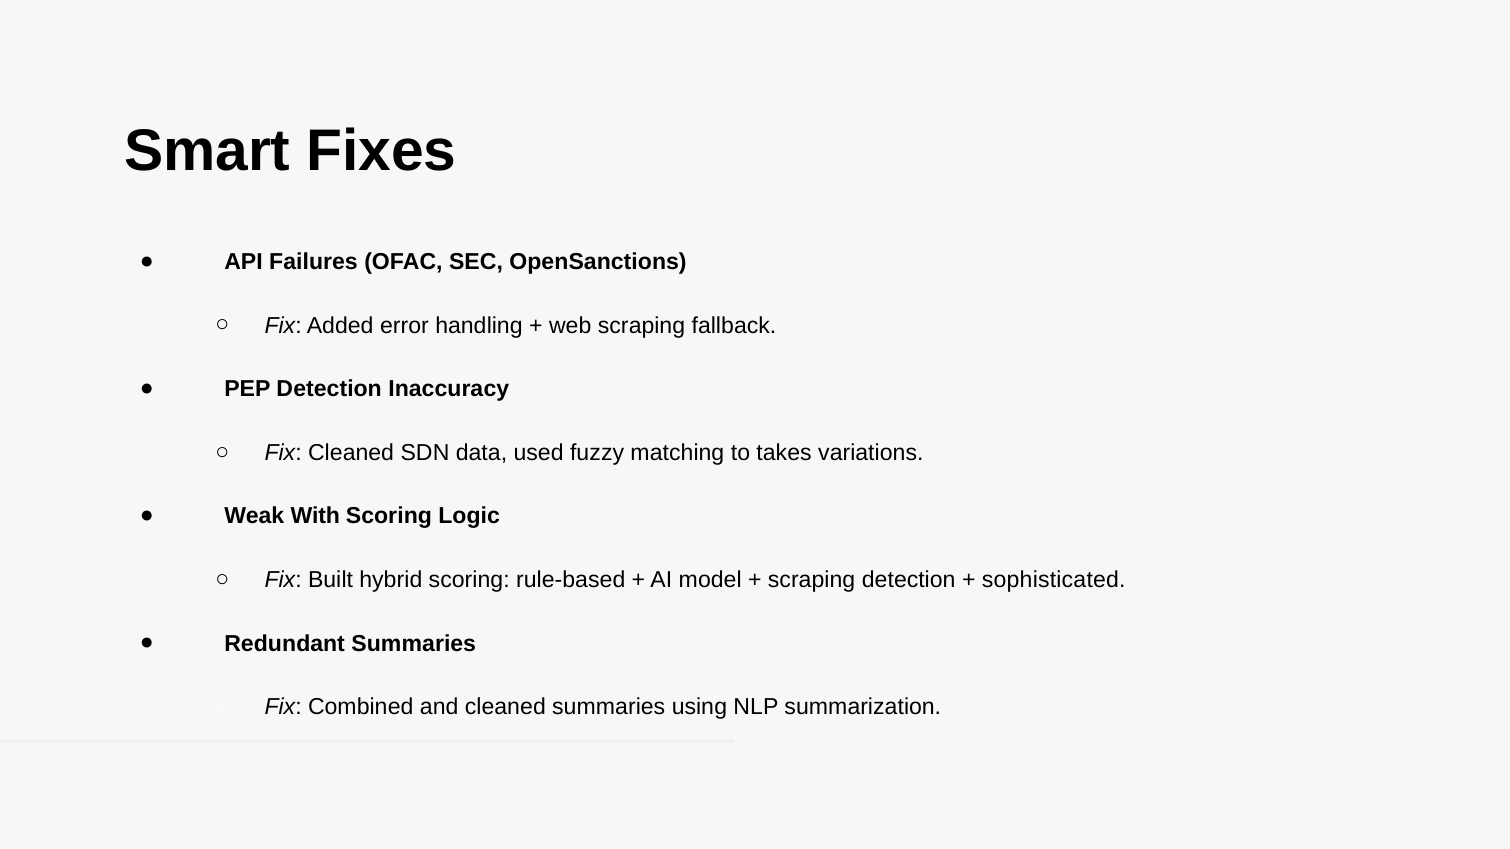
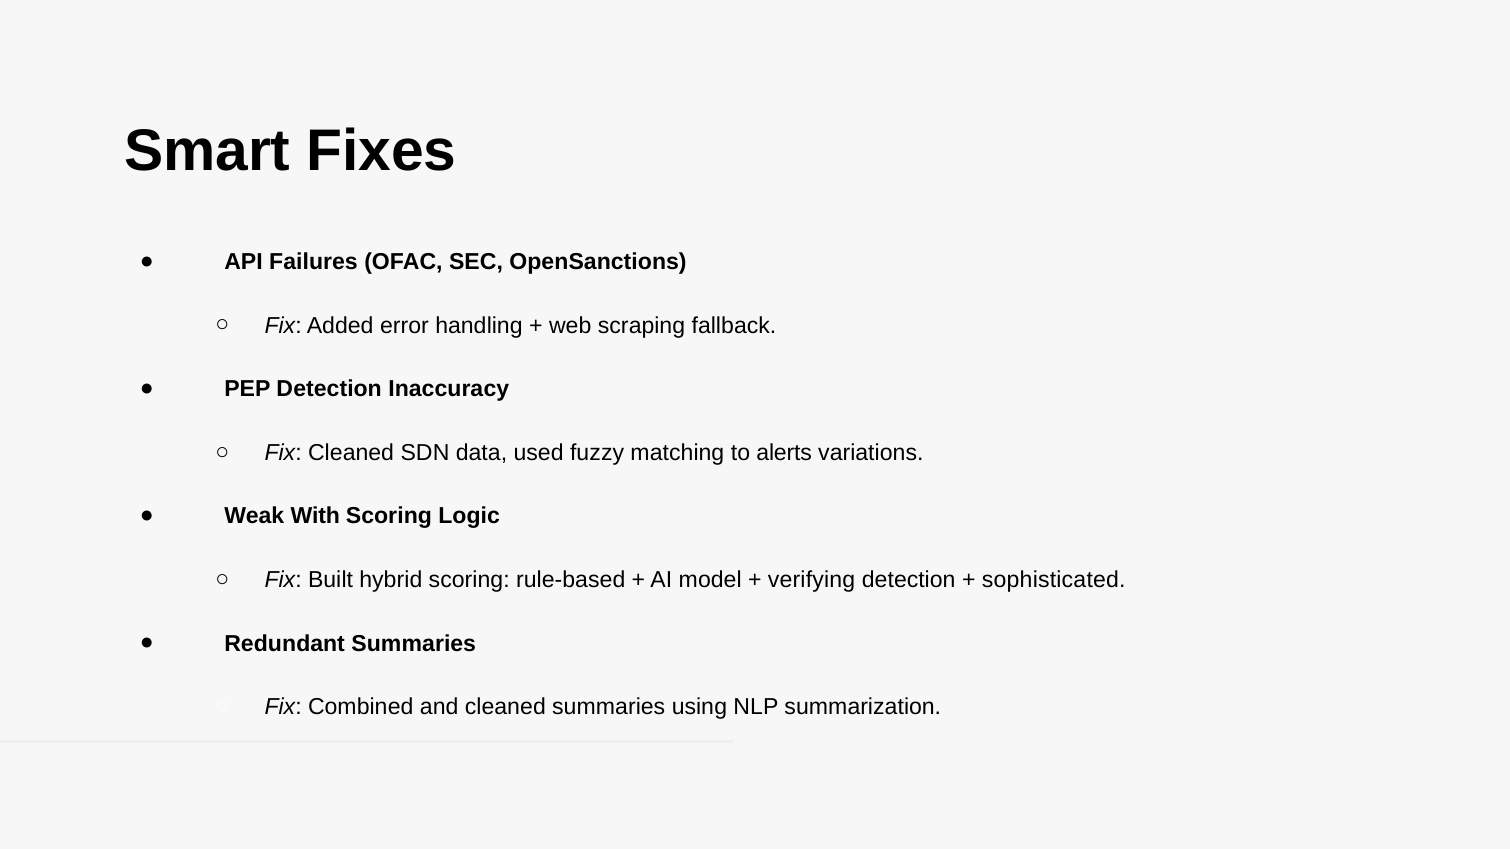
takes: takes -> alerts (784, 453)
scraping: scraping -> verifying (812, 580)
